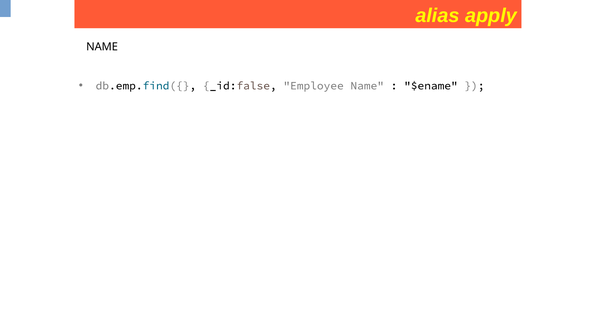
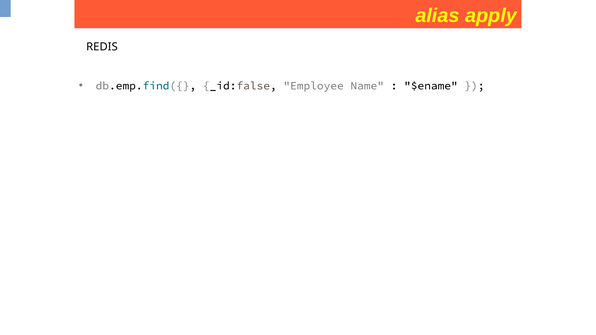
NAME: NAME -> REDIS (102, 47)
